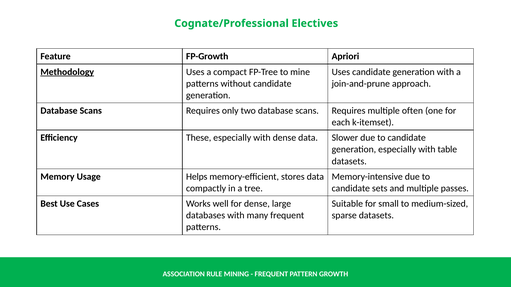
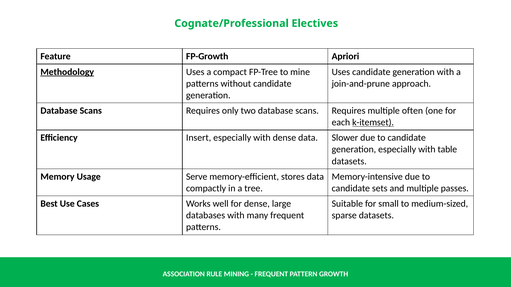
k-itemset underline: none -> present (373, 123)
These: These -> Insert (199, 138)
Helps: Helps -> Serve (197, 177)
